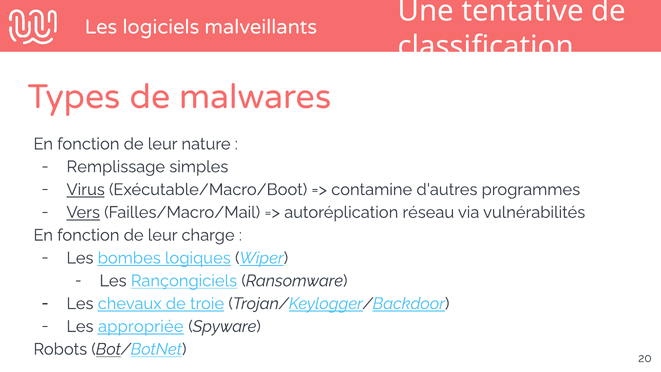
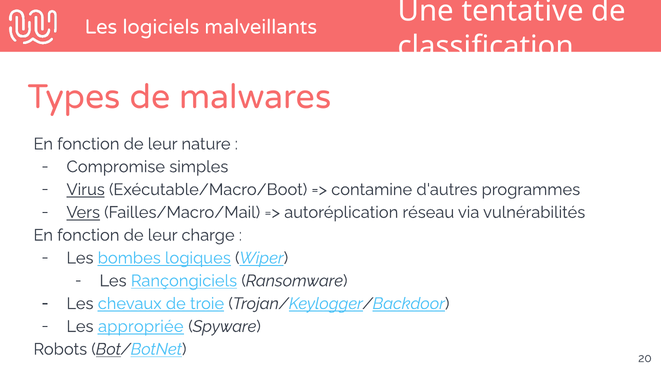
Remplissage: Remplissage -> Compromise (116, 167)
